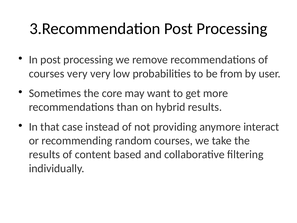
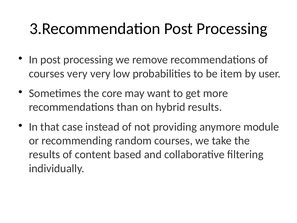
from: from -> item (231, 74)
interact: interact -> module (261, 127)
